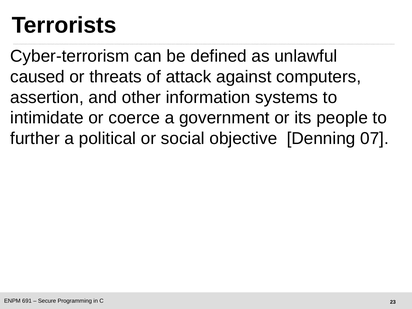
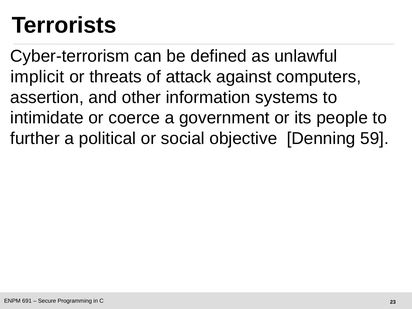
caused: caused -> implicit (37, 77)
07: 07 -> 59 (374, 139)
